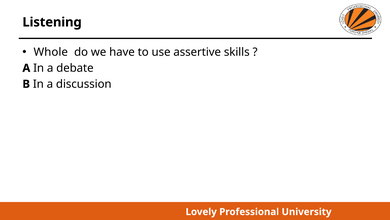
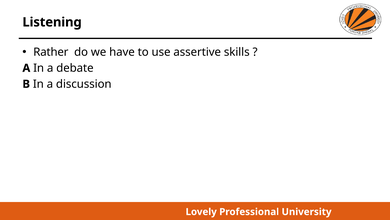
Whole: Whole -> Rather (51, 52)
